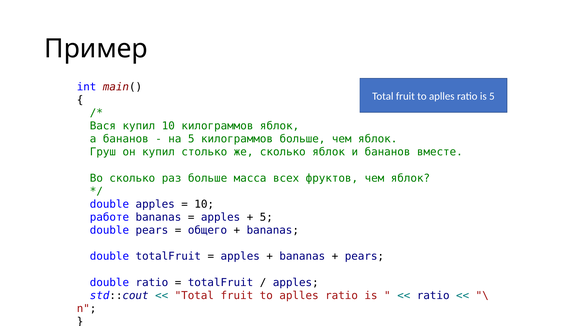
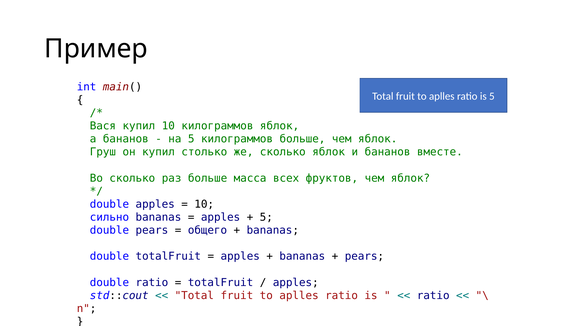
работе: работе -> сильно (109, 217)
